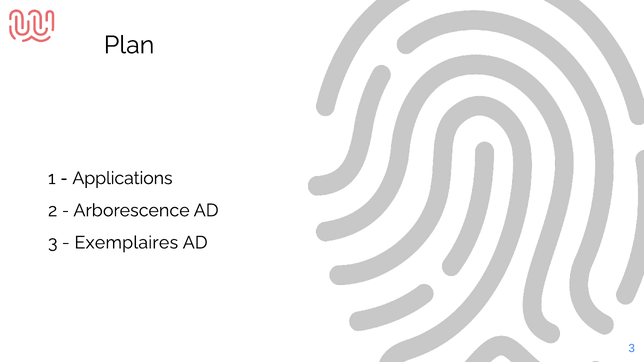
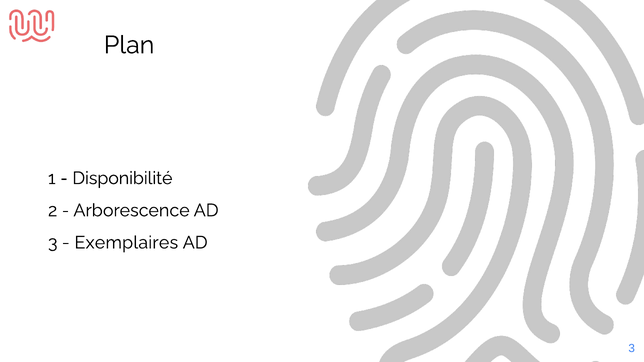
Applications: Applications -> Disponibilité (122, 178)
